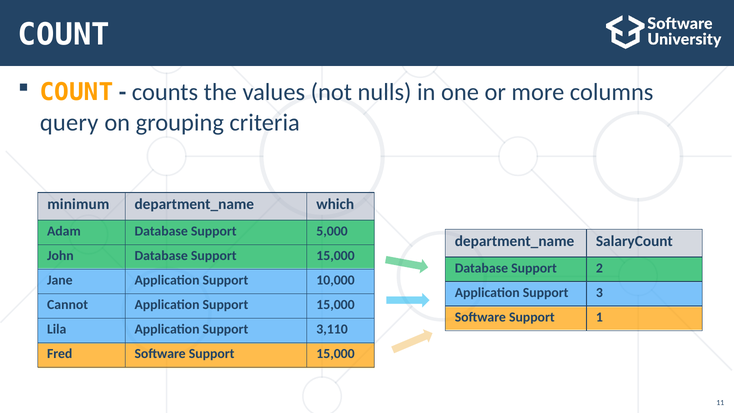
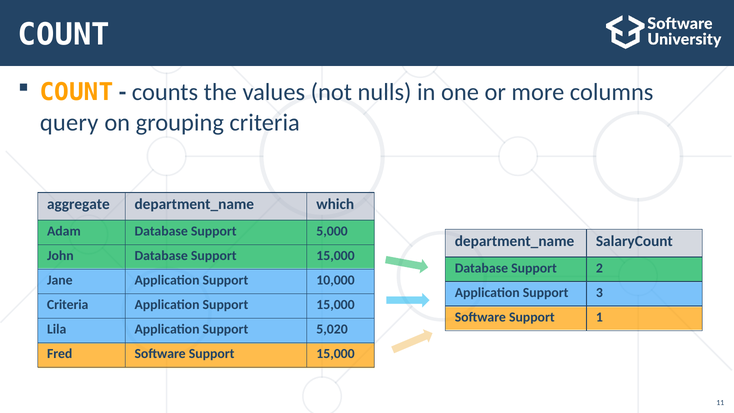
minimum: minimum -> aggregate (78, 204)
Cannot: Cannot -> Criteria (68, 305)
3,110: 3,110 -> 5,020 (332, 329)
